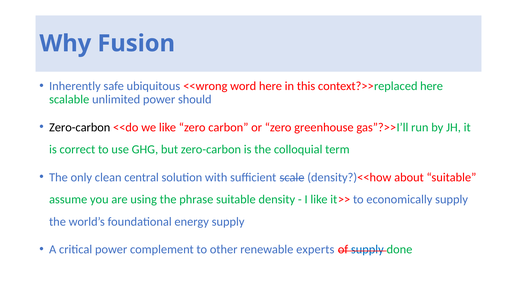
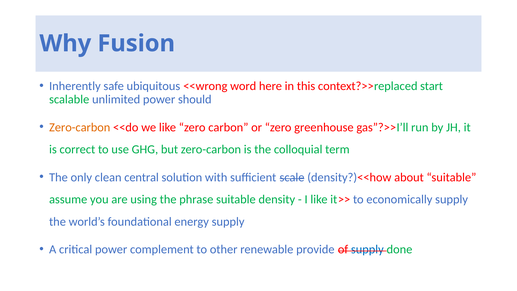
context?>>replaced here: here -> start (432, 86)
Zero-carbon colour: black -> orange (80, 127)
experts: experts -> provide (315, 249)
